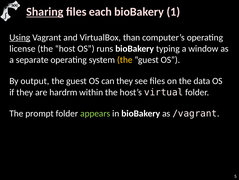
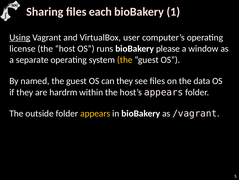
Sharing underline: present -> none (45, 12)
than: than -> user (132, 37)
typing: typing -> please (168, 48)
output: output -> named (35, 81)
host’s virtual: virtual -> appears (164, 92)
prompt: prompt -> outside (40, 113)
appears colour: light green -> yellow (95, 113)
